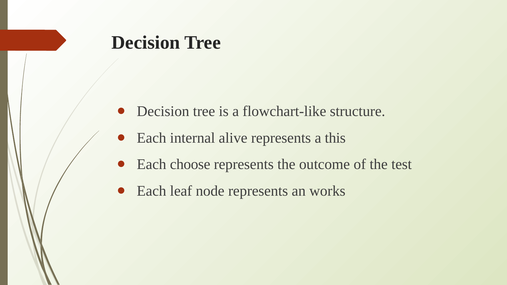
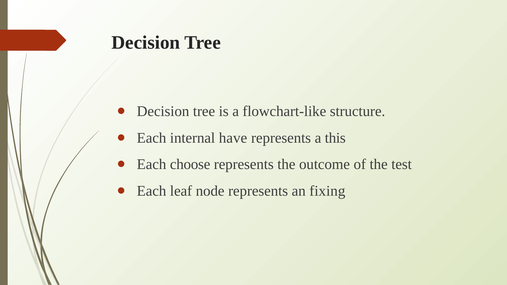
alive: alive -> have (233, 138)
works: works -> fixing (327, 191)
